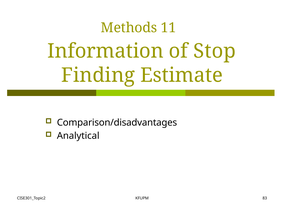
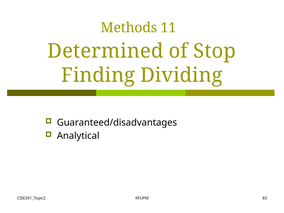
Information: Information -> Determined (105, 51)
Estimate: Estimate -> Dividing (181, 75)
Comparison/disadvantages: Comparison/disadvantages -> Guaranteed/disadvantages (117, 123)
